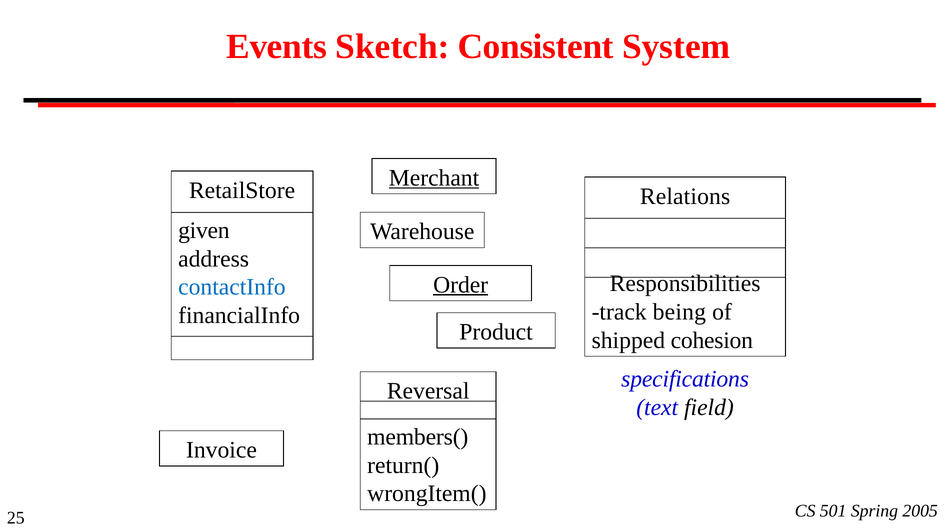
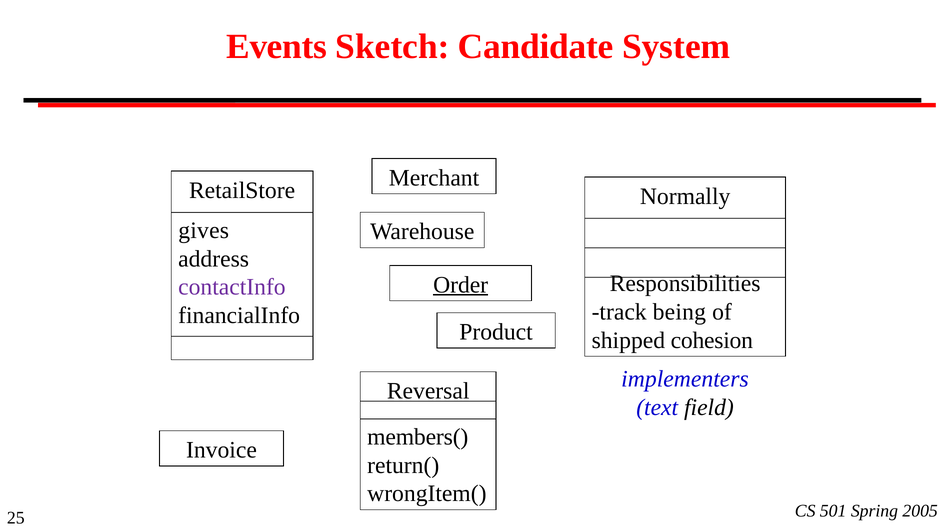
Consistent: Consistent -> Candidate (536, 47)
Merchant underline: present -> none (434, 178)
Relations: Relations -> Normally (685, 196)
given: given -> gives (204, 231)
contactInfo colour: blue -> purple (232, 287)
specifications: specifications -> implementers (685, 380)
